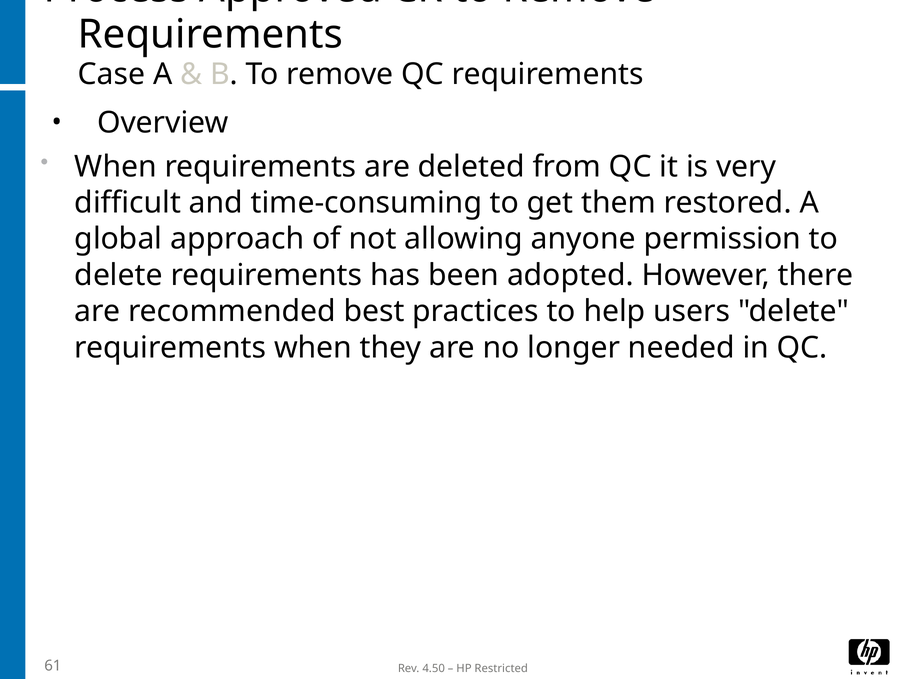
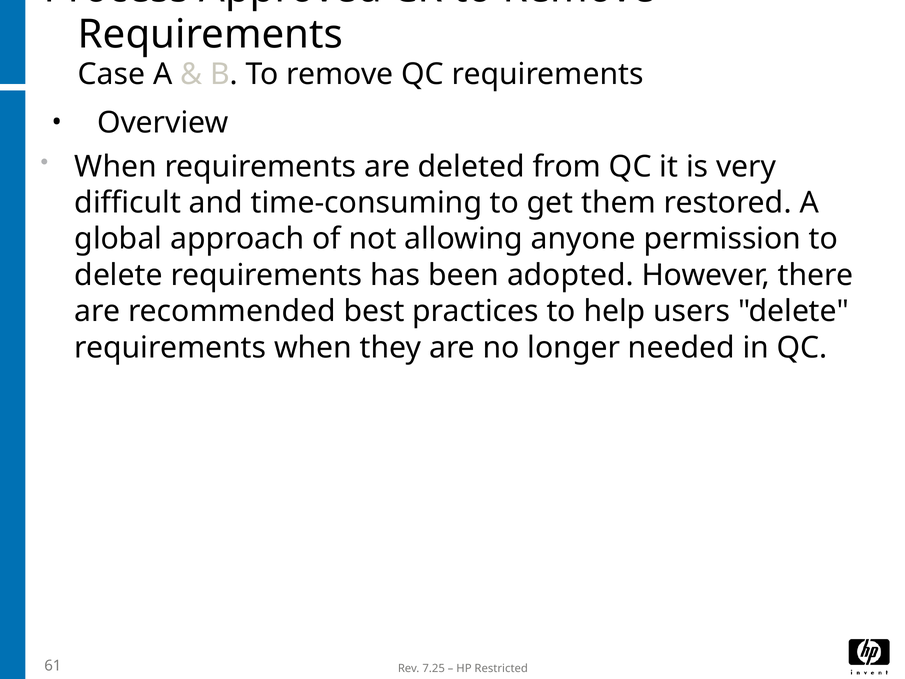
4.50: 4.50 -> 7.25 (434, 668)
